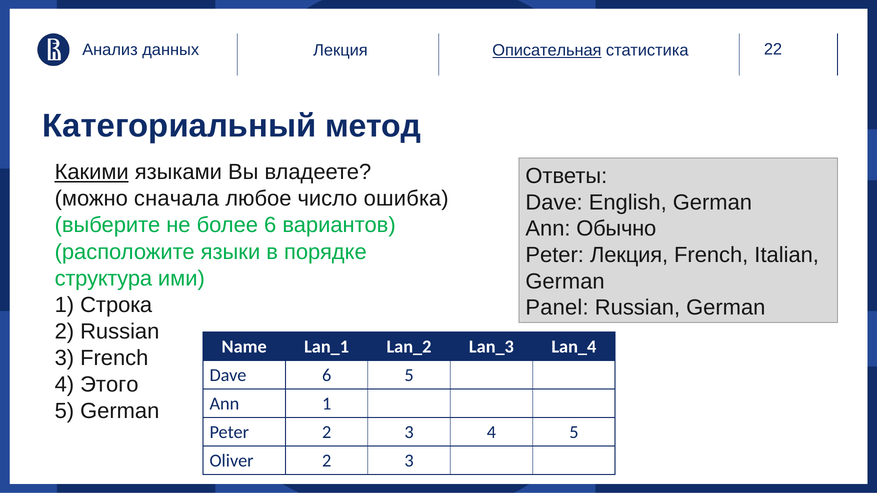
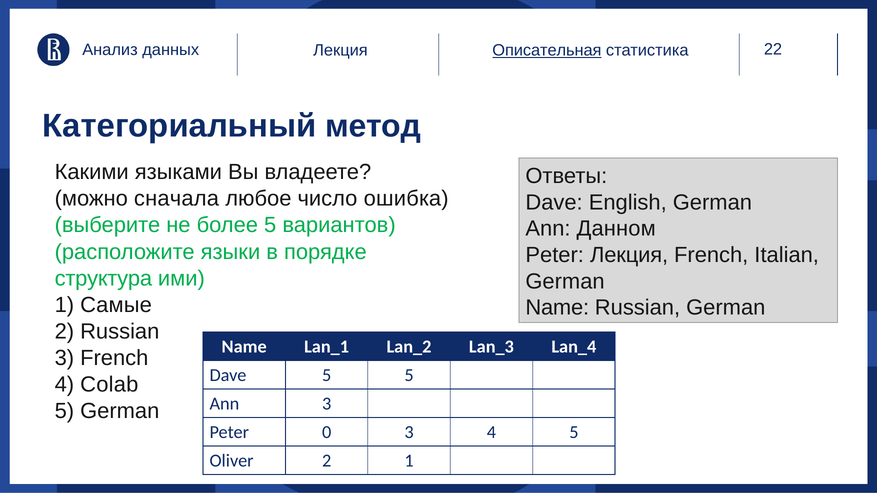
Какими underline: present -> none (92, 172)
более 6: 6 -> 5 (270, 225)
Обычно: Обычно -> Данном (616, 229)
Строка: Строка -> Самые (116, 305)
Panel: Panel -> Name (557, 308)
Dave 6: 6 -> 5 (327, 375)
Этого: Этого -> Colab (109, 385)
Ann 1: 1 -> 3 (327, 404)
Peter 2: 2 -> 0 (327, 432)
Oliver 2 3: 3 -> 1 (409, 461)
